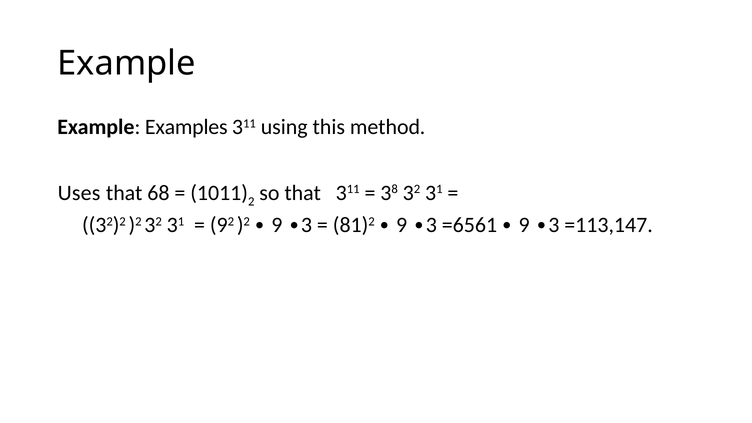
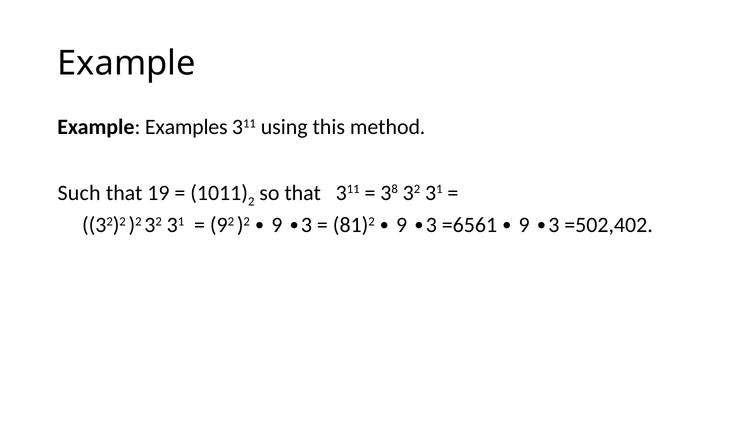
Uses: Uses -> Such (79, 193)
68: 68 -> 19 (158, 193)
=113,147: =113,147 -> =502,402 (609, 225)
